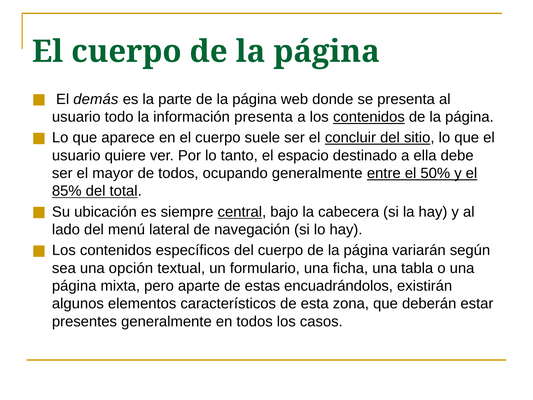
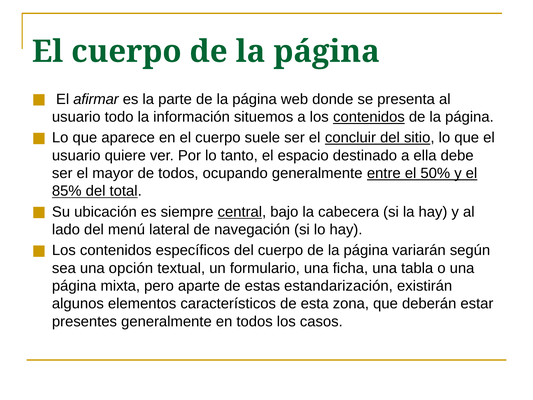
demás: demás -> afirmar (96, 99)
información presenta: presenta -> situemos (264, 117)
encuadrándolos: encuadrándolos -> estandarización (338, 286)
